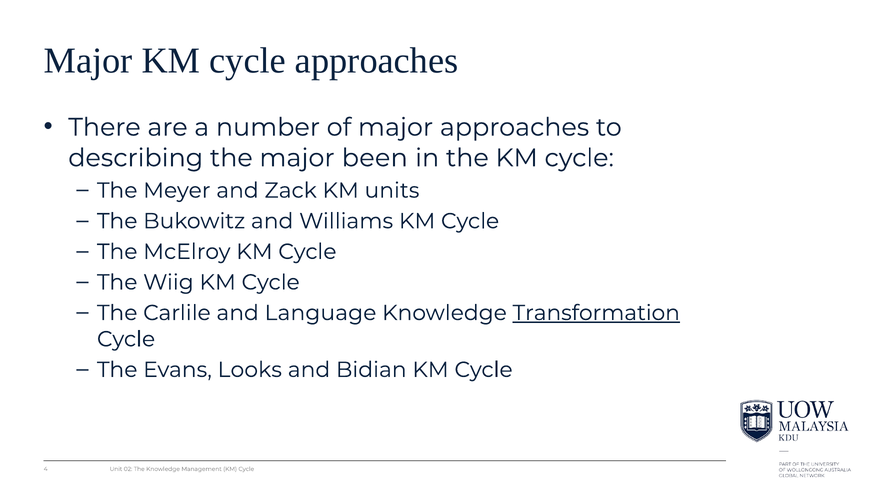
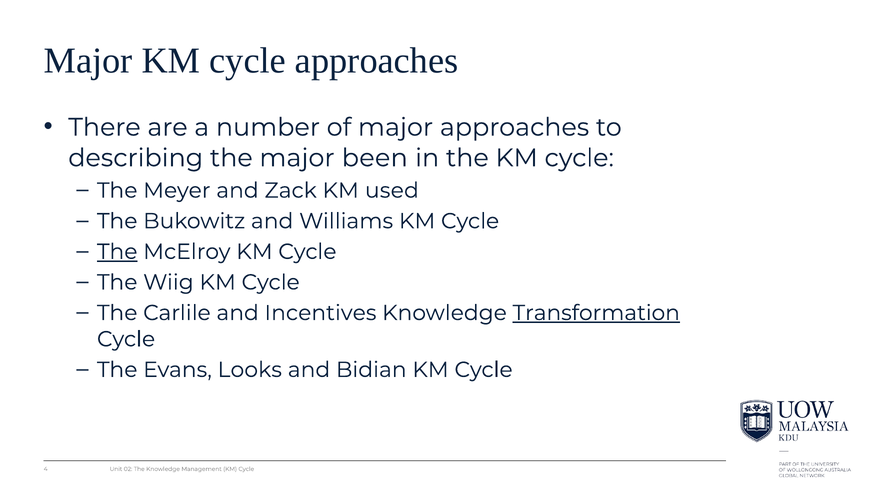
units: units -> used (392, 190)
The underline: none -> present (117, 252)
Language: Language -> Incentives (321, 313)
